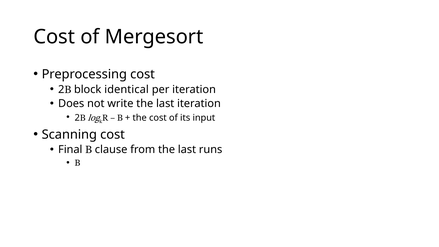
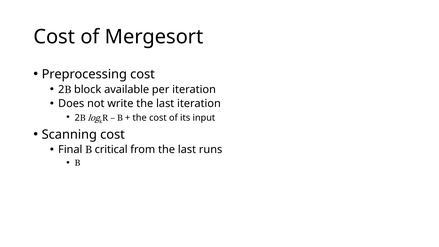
identical: identical -> available (127, 89)
clause: clause -> critical (111, 150)
